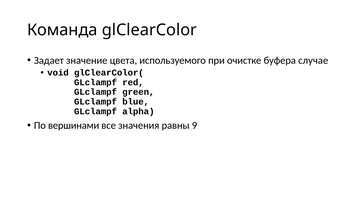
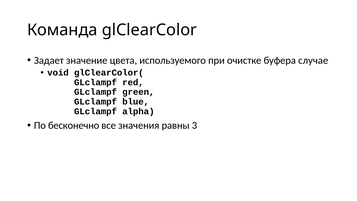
вершинами: вершинами -> бесконечно (74, 125)
9: 9 -> 3 (194, 125)
